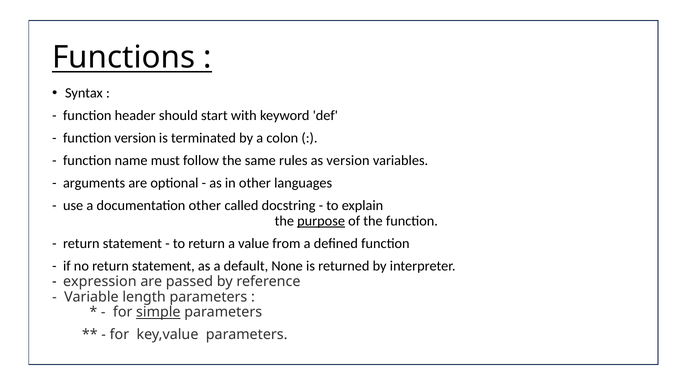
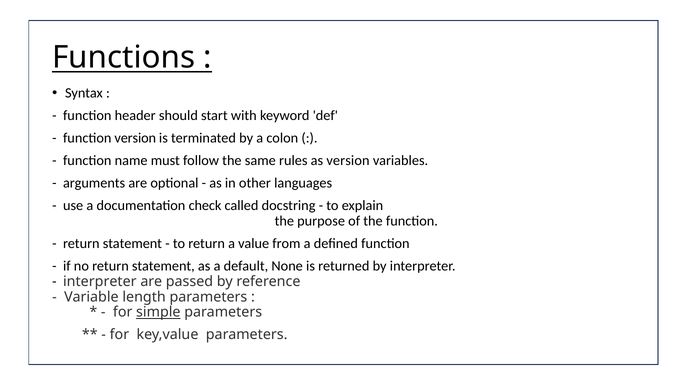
documentation other: other -> check (205, 206)
purpose underline: present -> none (321, 221)
expression: expression -> interpreter (100, 282)
